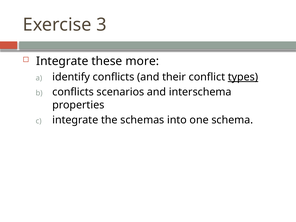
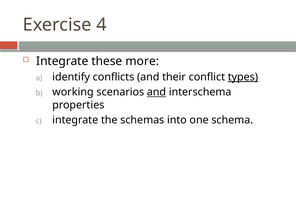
3: 3 -> 4 (101, 25)
conflicts: conflicts -> working (73, 92)
and underline: none -> present (157, 92)
